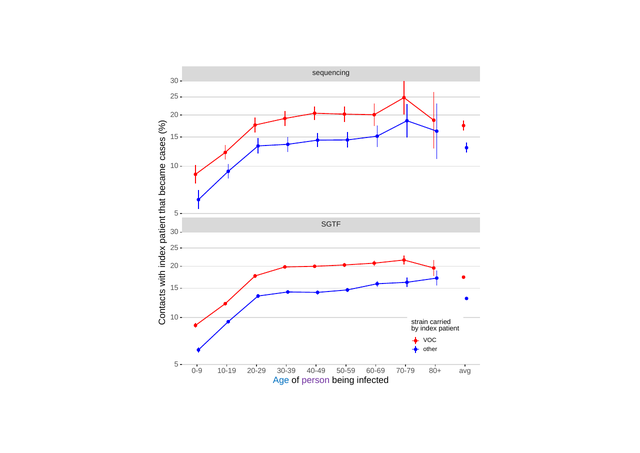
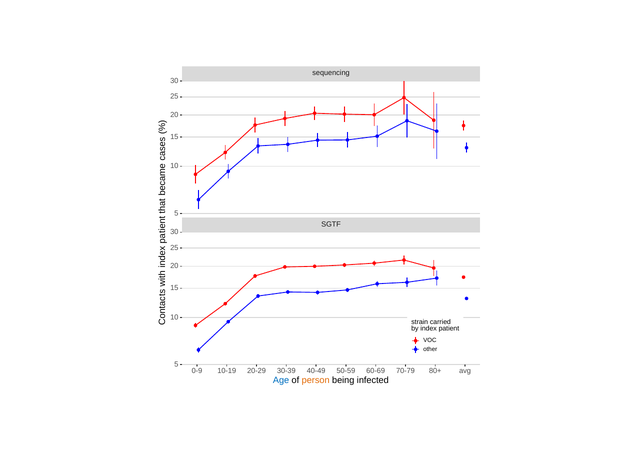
person colour: purple -> orange (316, 380)
